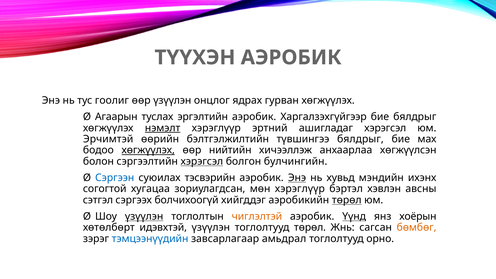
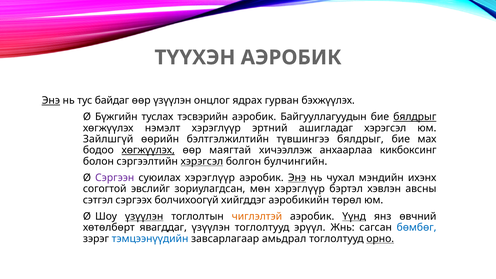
Энэ underline: none -> present (51, 100)
гоолиг: гоолиг -> байдаг (112, 100)
гурван хөгжүүлэх: хөгжүүлэх -> бэхжүүлэх (328, 100)
Агаарын: Агаарын -> Бүжгийн (116, 117)
эргэлтийн: эргэлтийн -> тэсвэрийн (203, 117)
Харгалзэхгүйгээр: Харгалзэхгүйгээр -> Байгууллагуудын (324, 117)
бялдрыг underline: none -> present (415, 117)
нэмэлт underline: present -> none (163, 128)
Эрчимтэй: Эрчимтэй -> Зайлшгүй (108, 139)
нийтийн: нийтийн -> маягтай (230, 150)
хөгжүүлсэн: хөгжүүлсэн -> кикбоксинг (408, 150)
Сэргээн colour: blue -> purple (115, 178)
суюилах тэсвэрийн: тэсвэрийн -> хэрэглүүр (210, 178)
хувьд: хувьд -> чухал (341, 178)
хугацаа: хугацаа -> эвслийг (151, 189)
төрөл underline: present -> none (347, 200)
хоёрын: хоёрын -> өвчний (418, 216)
идэвхтэй: идэвхтэй -> явагддаг (163, 228)
тоглолтууд төрөл: төрөл -> эрүүл (310, 228)
бөмбөг colour: orange -> blue (417, 228)
орно underline: none -> present (380, 239)
